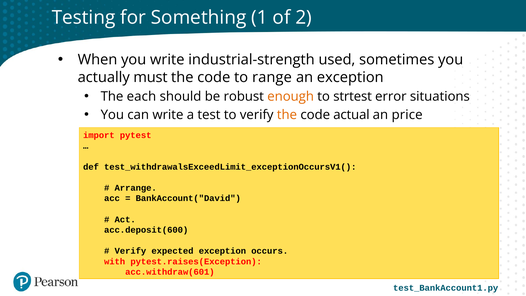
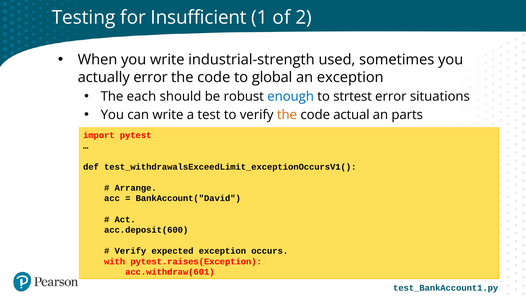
Something: Something -> Insufficient (199, 17)
actually must: must -> error (150, 77)
range: range -> global (272, 77)
enough colour: orange -> blue (291, 97)
price: price -> parts (407, 115)
